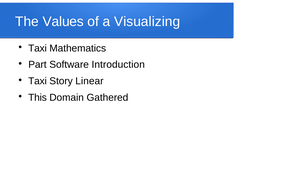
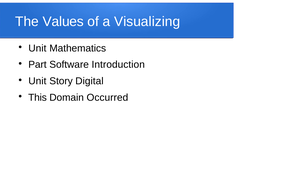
Taxi: Taxi -> Unit (37, 48)
Taxi: Taxi -> Unit (37, 81)
Linear: Linear -> Digital (89, 81)
Gathered: Gathered -> Occurred (107, 97)
